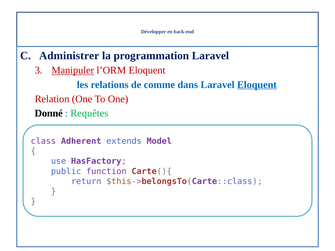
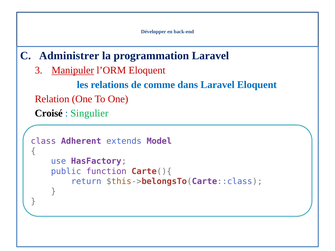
Eloquent underline: present -> none (257, 85)
Donné: Donné -> Croisé (49, 113)
Requêtes: Requêtes -> Singulier (89, 113)
